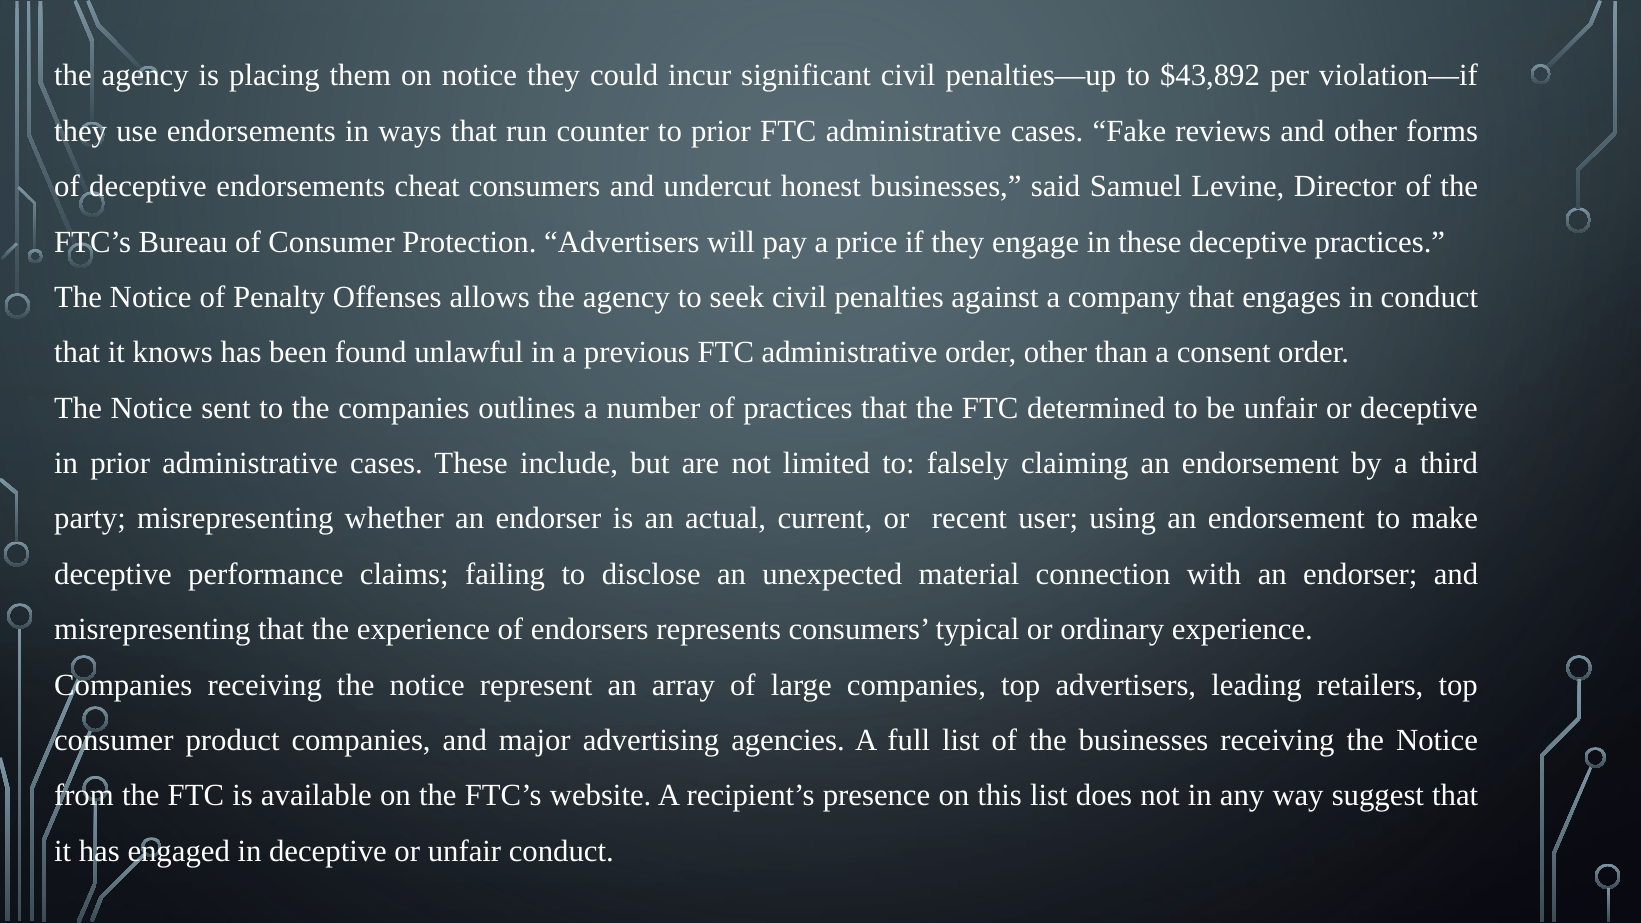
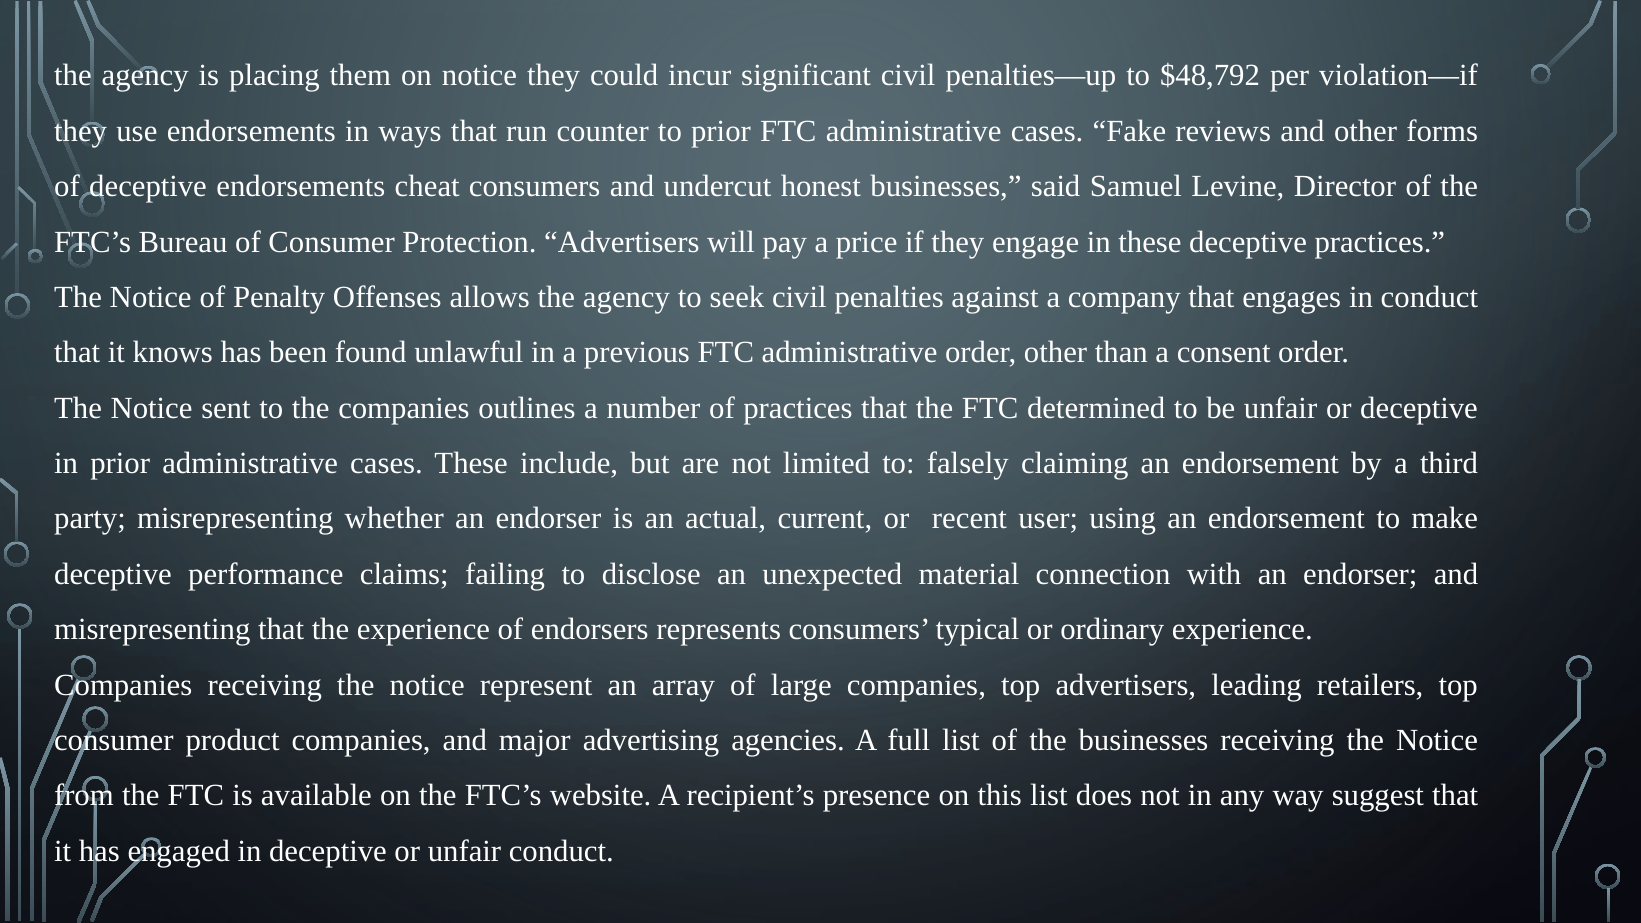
$43,892: $43,892 -> $48,792 (1210, 76)
